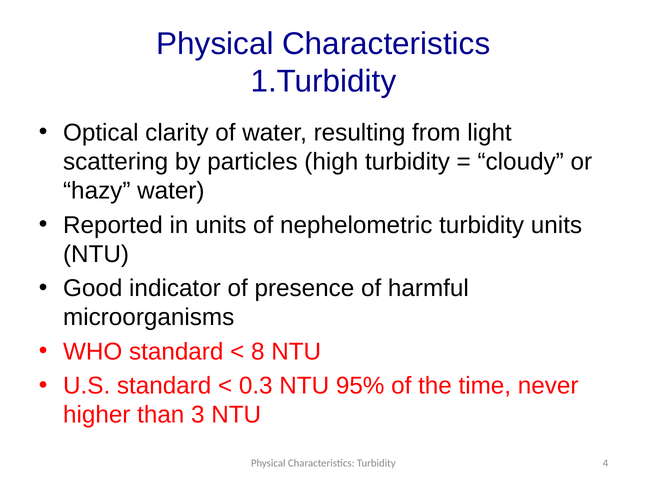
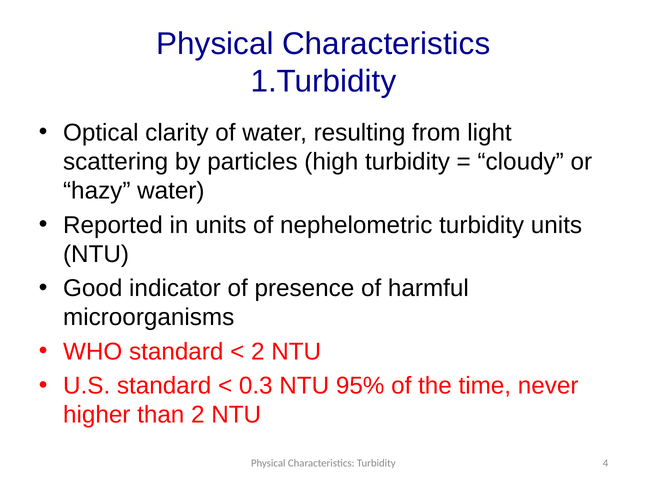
8: 8 -> 2 (258, 352)
than 3: 3 -> 2 (198, 415)
